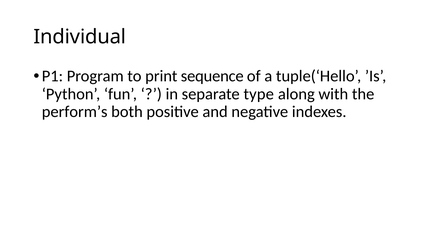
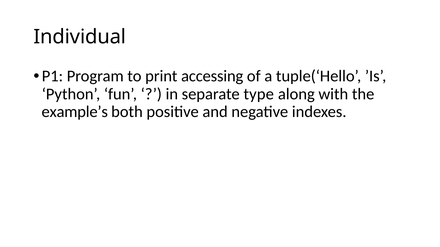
sequence: sequence -> accessing (212, 76)
perform’s: perform’s -> example’s (75, 112)
